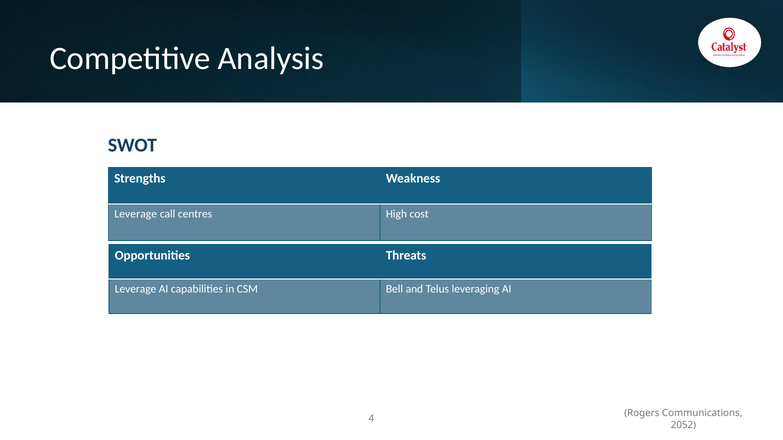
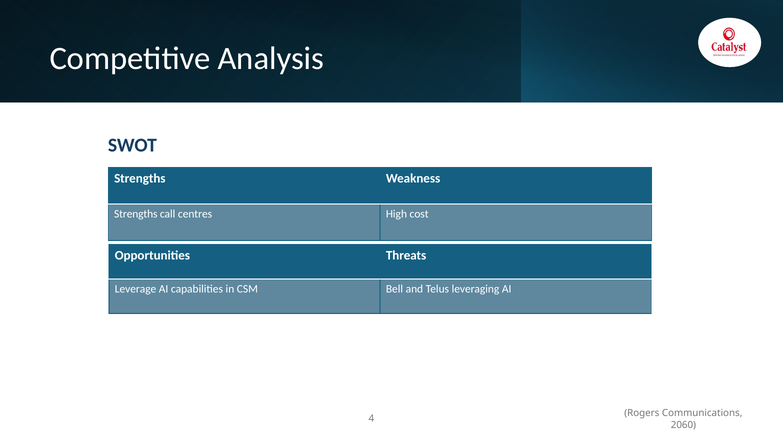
Leverage: Leverage -> Strengths (136, 214)
2052: 2052 -> 2060 (683, 425)
